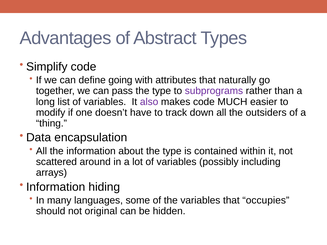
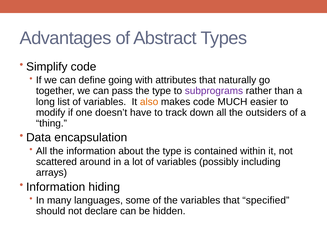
also colour: purple -> orange (149, 102)
occupies: occupies -> specified (266, 201)
original: original -> declare (101, 211)
